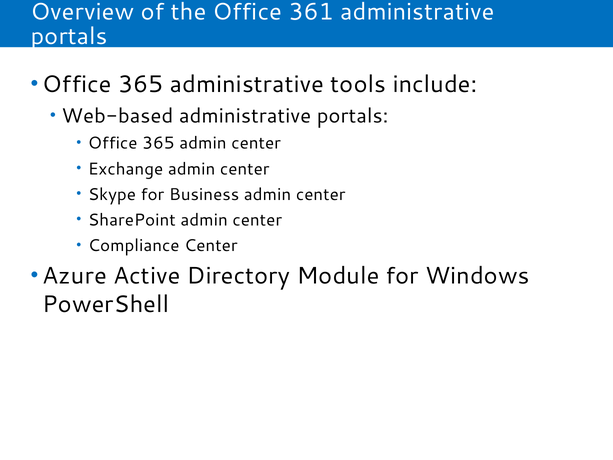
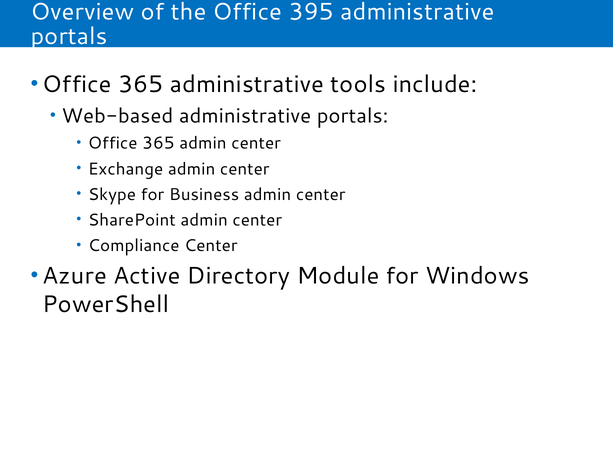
361: 361 -> 395 (311, 12)
